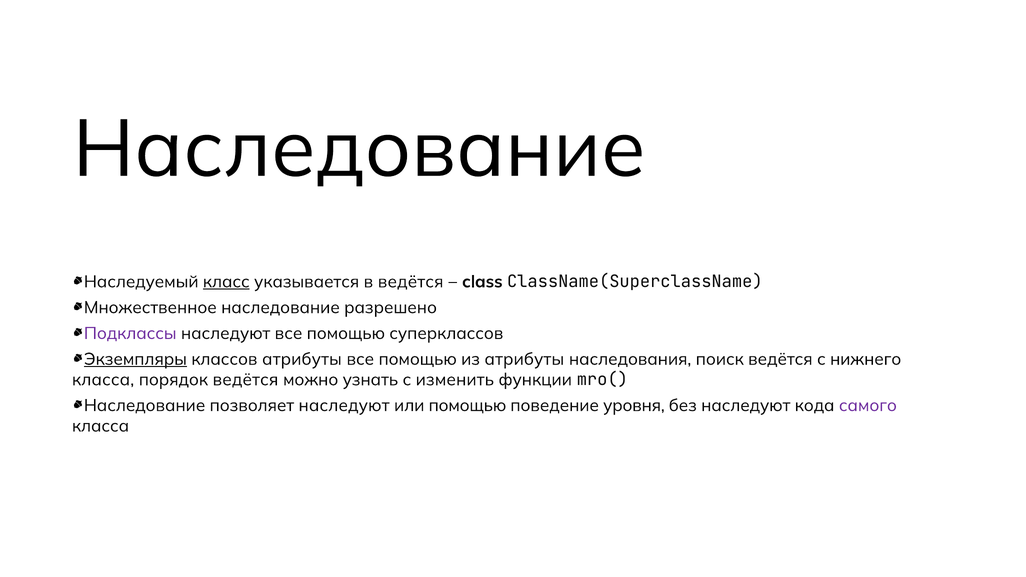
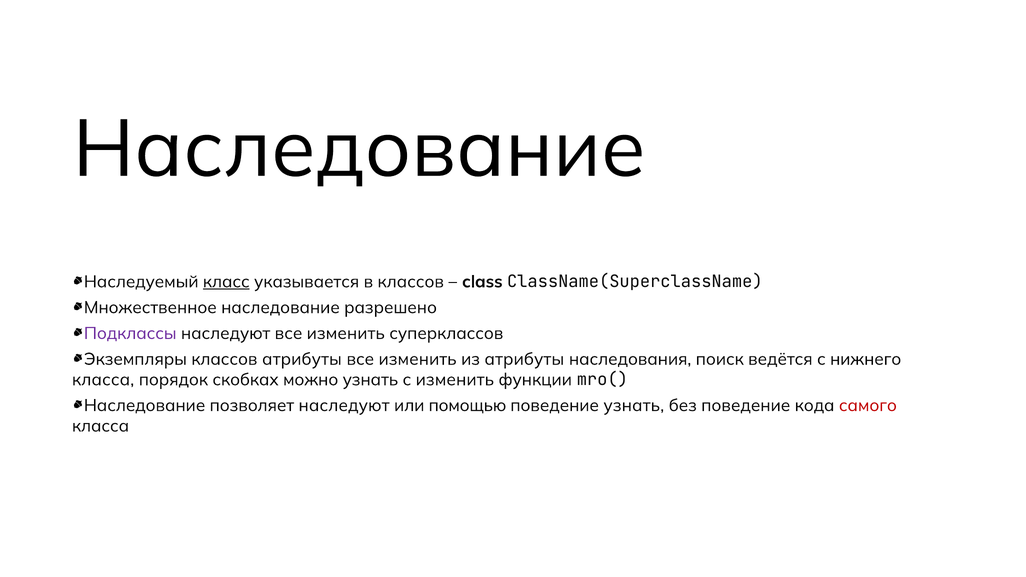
в ведётся: ведётся -> классов (411, 282)
наследуют все помощью: помощью -> изменить (346, 333)
Экземпляры underline: present -> none (135, 359)
помощью: помощью -> изменить (418, 359)
порядок ведётся: ведётся -> скобках (246, 380)
поведение уровня: уровня -> узнать (634, 406)
без наследуют: наследуют -> поведение (746, 406)
самого colour: purple -> red (868, 406)
